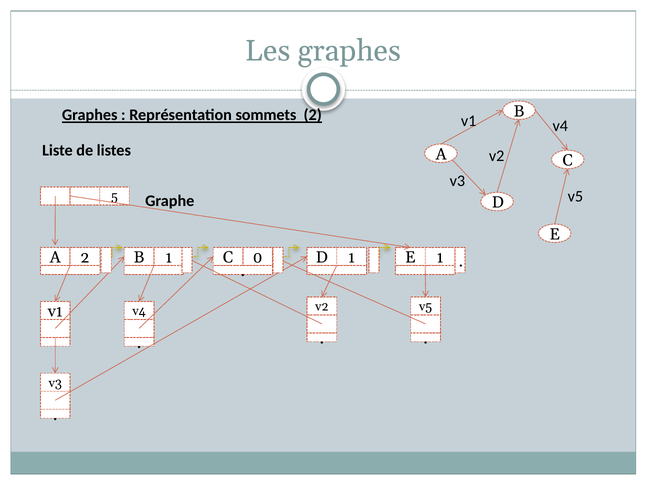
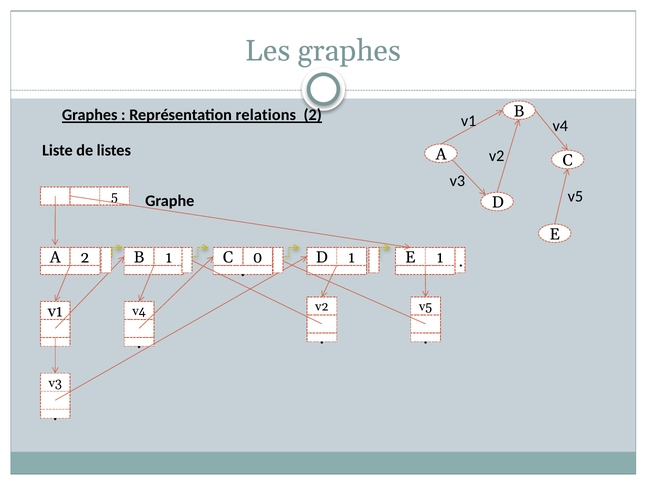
sommets: sommets -> relations (266, 115)
